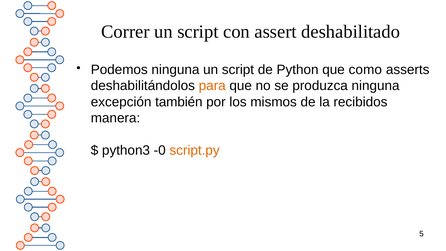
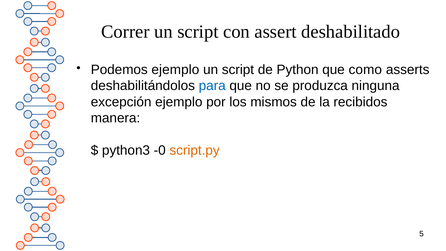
Podemos ninguna: ninguna -> ejemplo (175, 70)
para colour: orange -> blue (212, 86)
excepción también: también -> ejemplo (179, 102)
